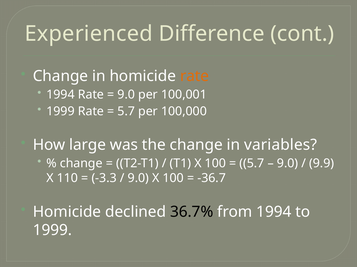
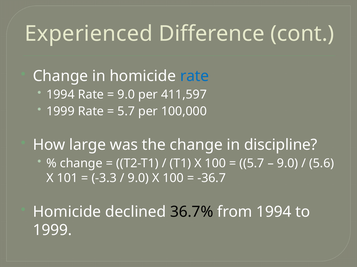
rate colour: orange -> blue (194, 76)
100,001: 100,001 -> 411,597 (184, 95)
variables: variables -> discipline (281, 145)
9.9: 9.9 -> 5.6 (322, 164)
110: 110 -> 101 (67, 179)
